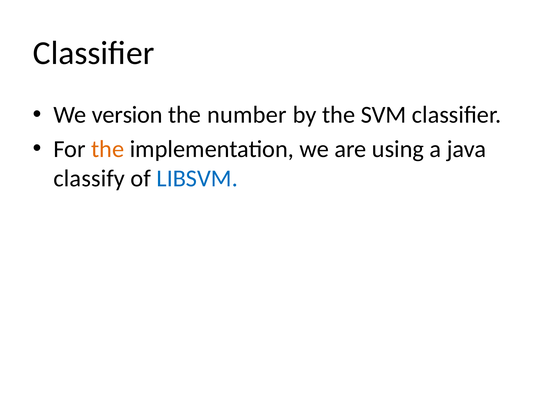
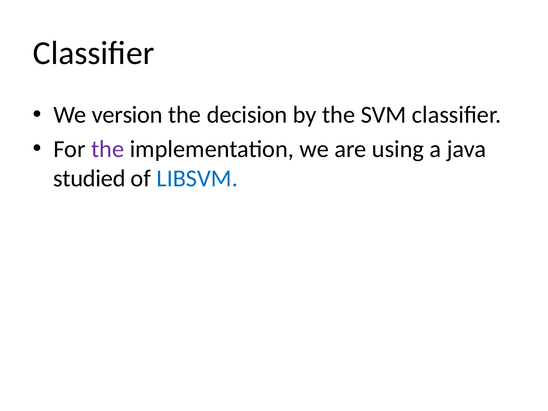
number: number -> decision (247, 115)
the colour: orange -> purple (108, 149)
classify: classify -> studied (89, 178)
